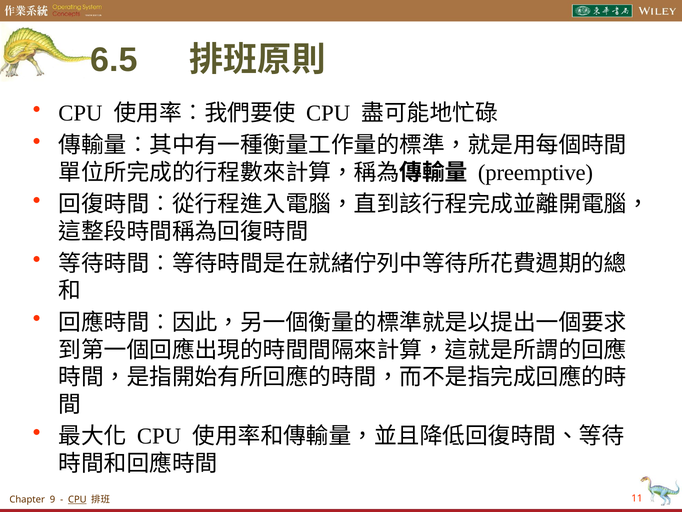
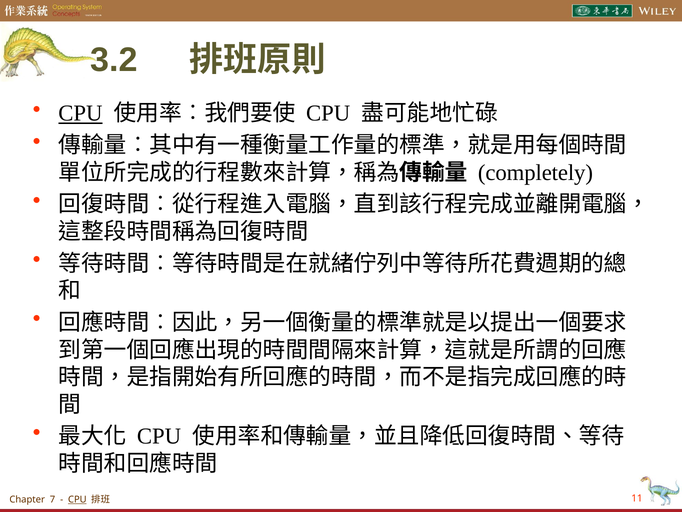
6.5: 6.5 -> 3.2 (114, 60)
CPU underline: none -> present (80, 113)
preemptive: preemptive -> completely (535, 172)
9: 9 -> 7 (53, 499)
